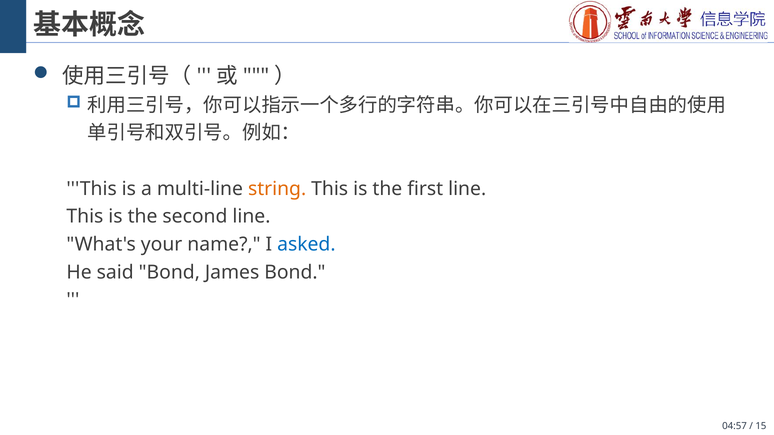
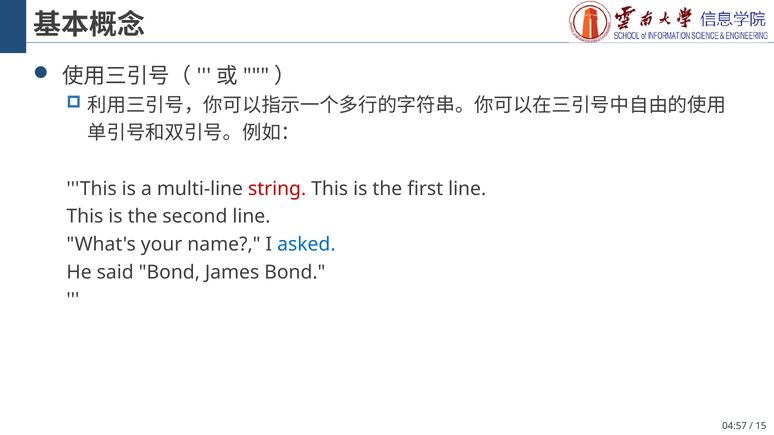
string colour: orange -> red (277, 189)
